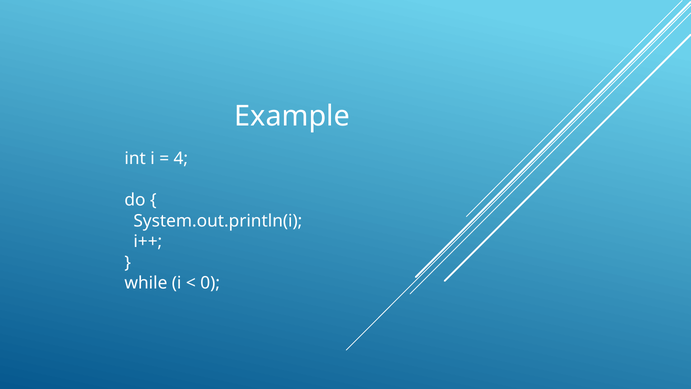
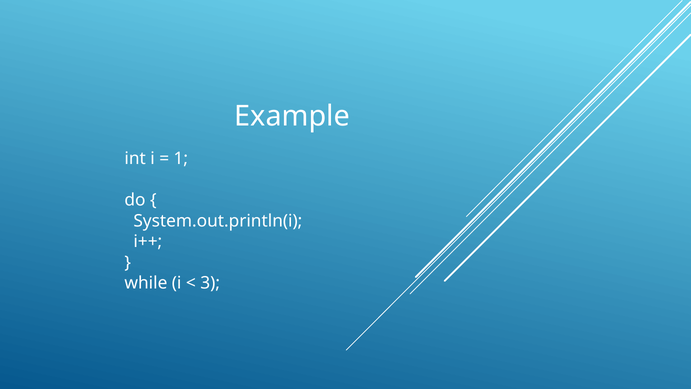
4: 4 -> 1 (181, 158)
0: 0 -> 3 (210, 283)
